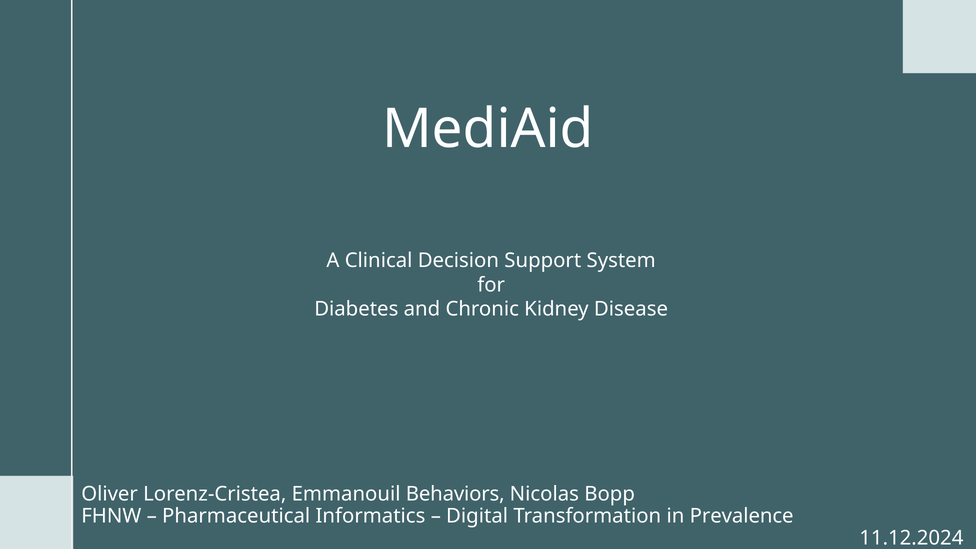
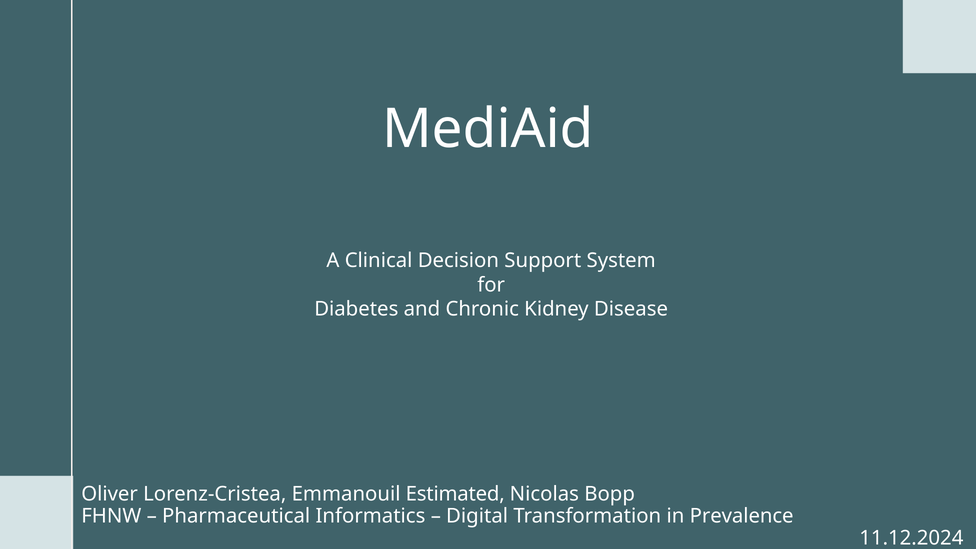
Behaviors: Behaviors -> Estimated (455, 494)
